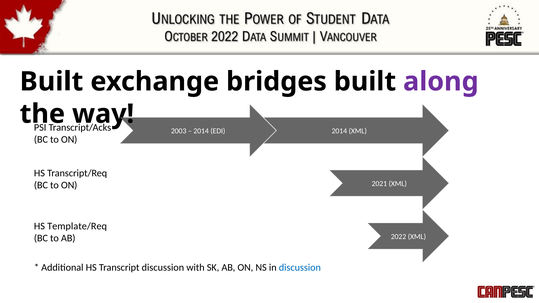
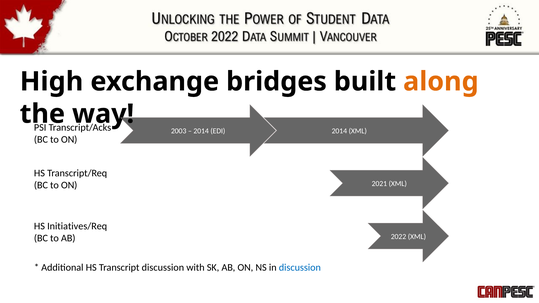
Built: Built -> High (52, 82)
along colour: purple -> orange (441, 82)
Template/Req: Template/Req -> Initiatives/Req (77, 226)
